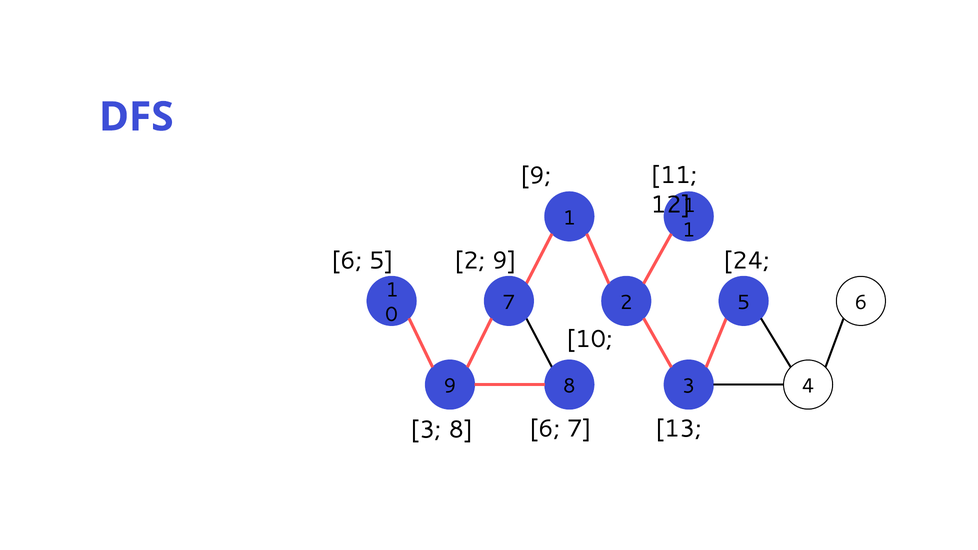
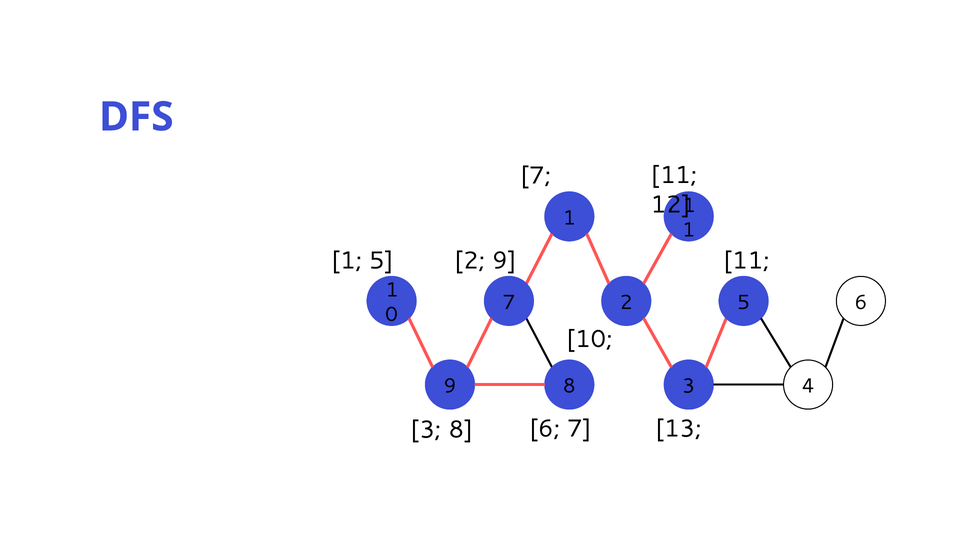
9: 9 -> 7 (536, 176)
6: 6 -> 1 (347, 261)
24: 24 -> 11 (747, 261)
